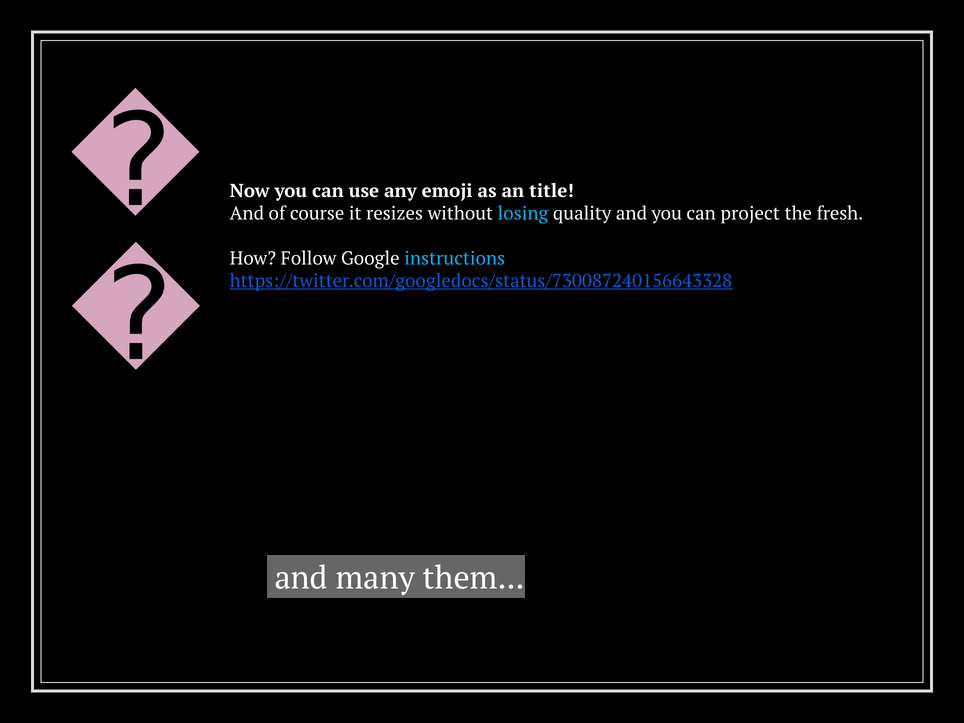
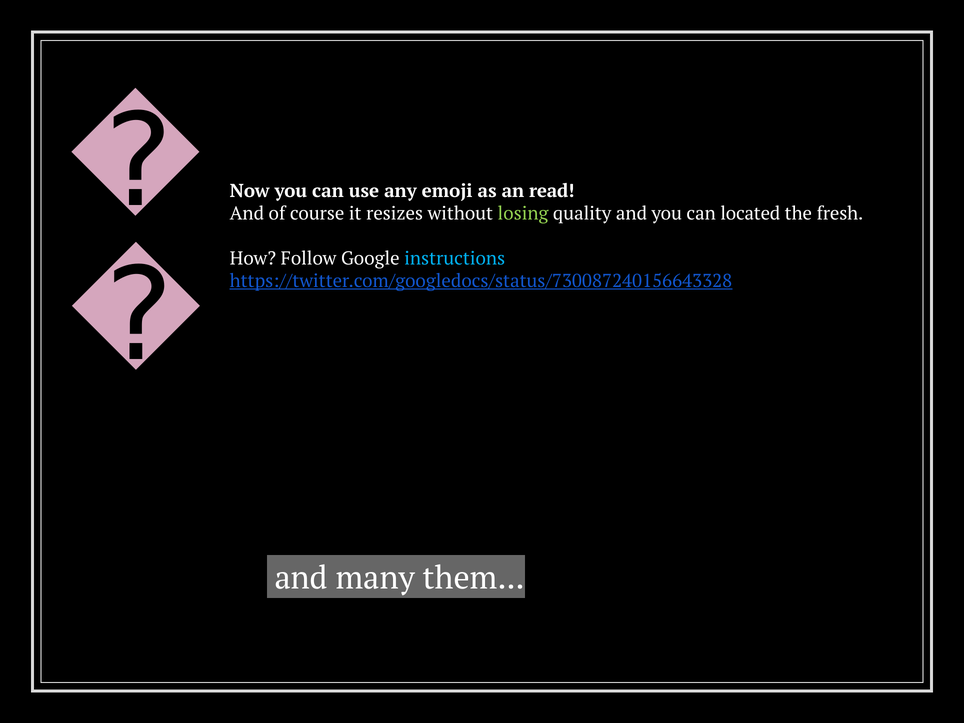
title: title -> read (552, 191)
losing colour: light blue -> light green (523, 213)
project: project -> located (750, 213)
